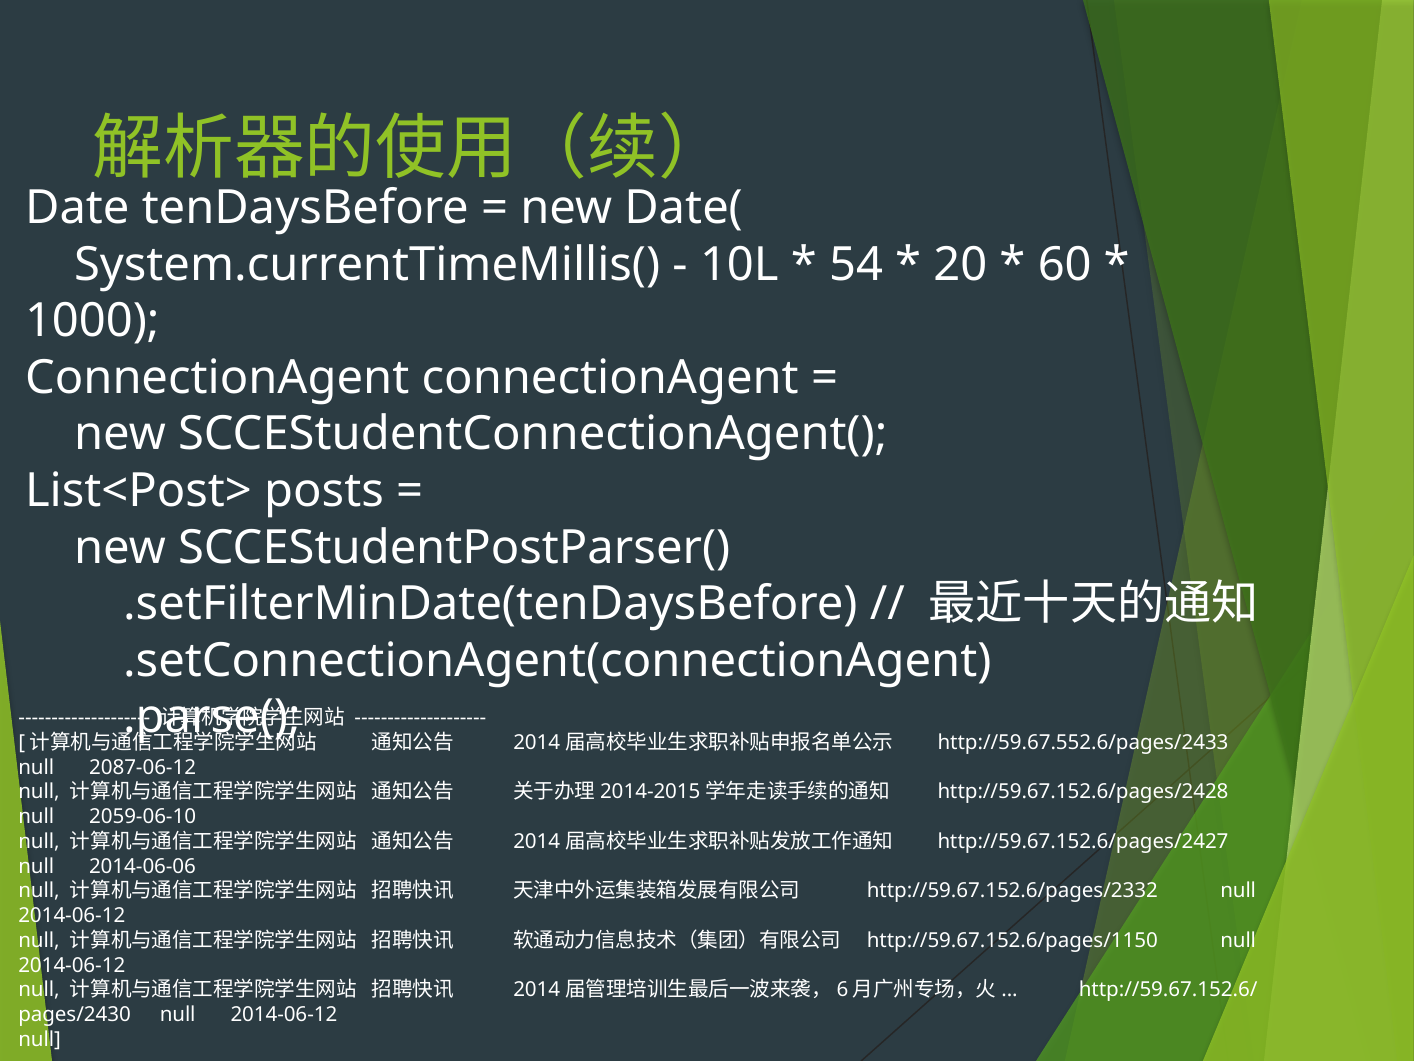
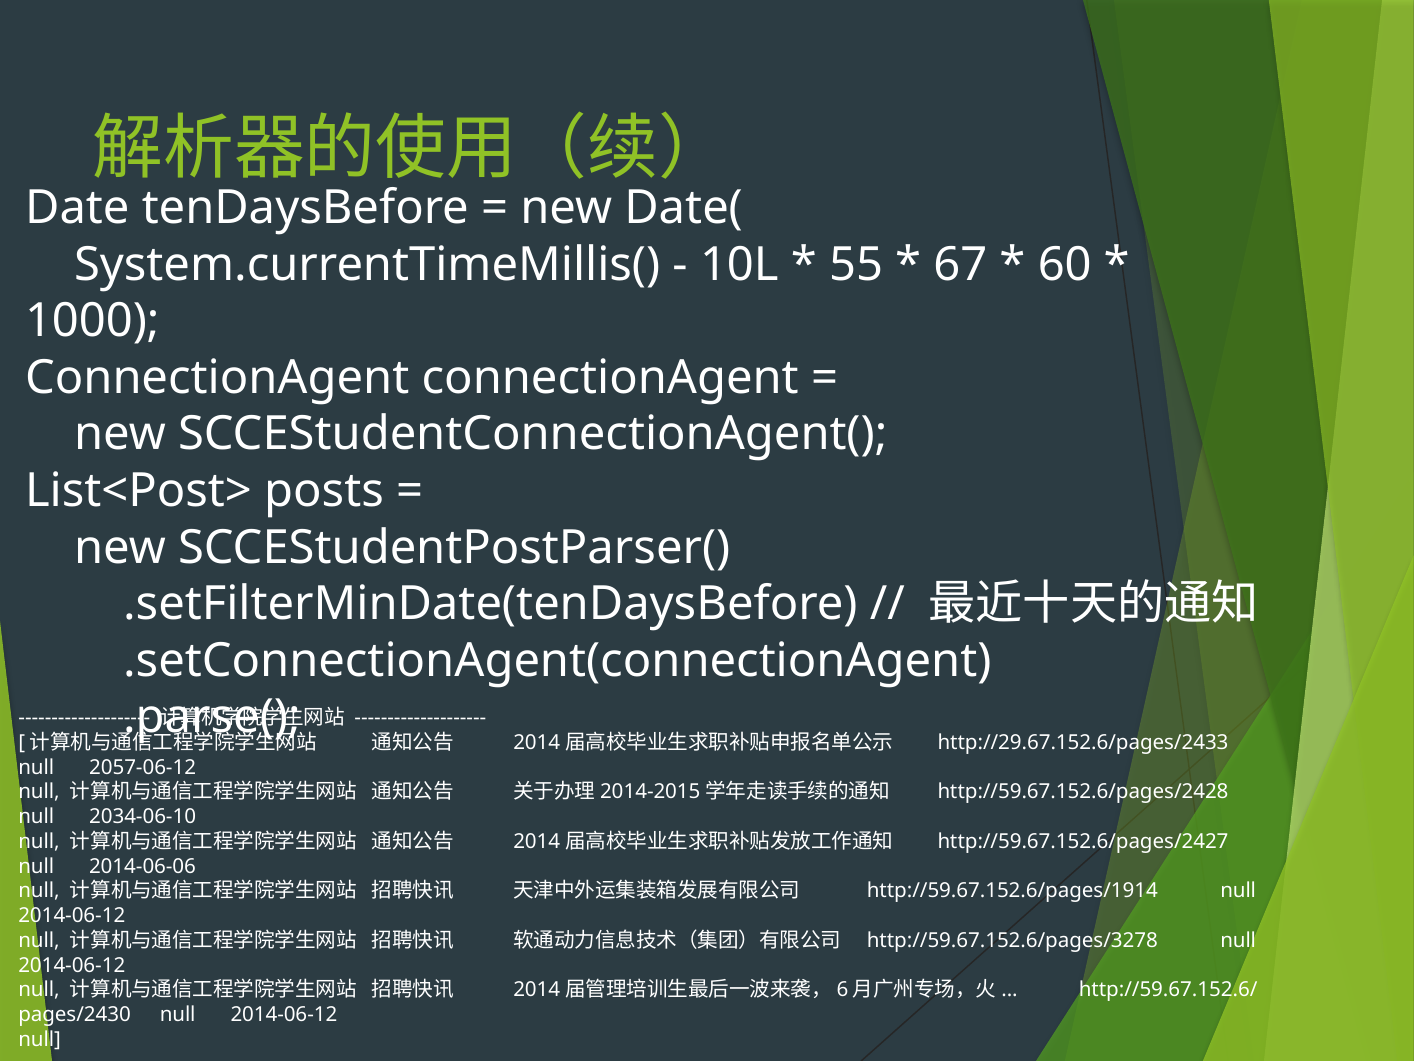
54: 54 -> 55 (856, 265)
20: 20 -> 67 (960, 265)
http://59.67.552.6/pages/2433: http://59.67.552.6/pages/2433 -> http://29.67.152.6/pages/2433 (1083, 742)
2087-06-12: 2087-06-12 -> 2057-06-12 (143, 767)
2059-06-10: 2059-06-10 -> 2034-06-10 (143, 816)
http://59.67.152.6/pages/2332: http://59.67.152.6/pages/2332 -> http://59.67.152.6/pages/1914 (1012, 891)
http://59.67.152.6/pages/1150: http://59.67.152.6/pages/1150 -> http://59.67.152.6/pages/3278 (1012, 940)
